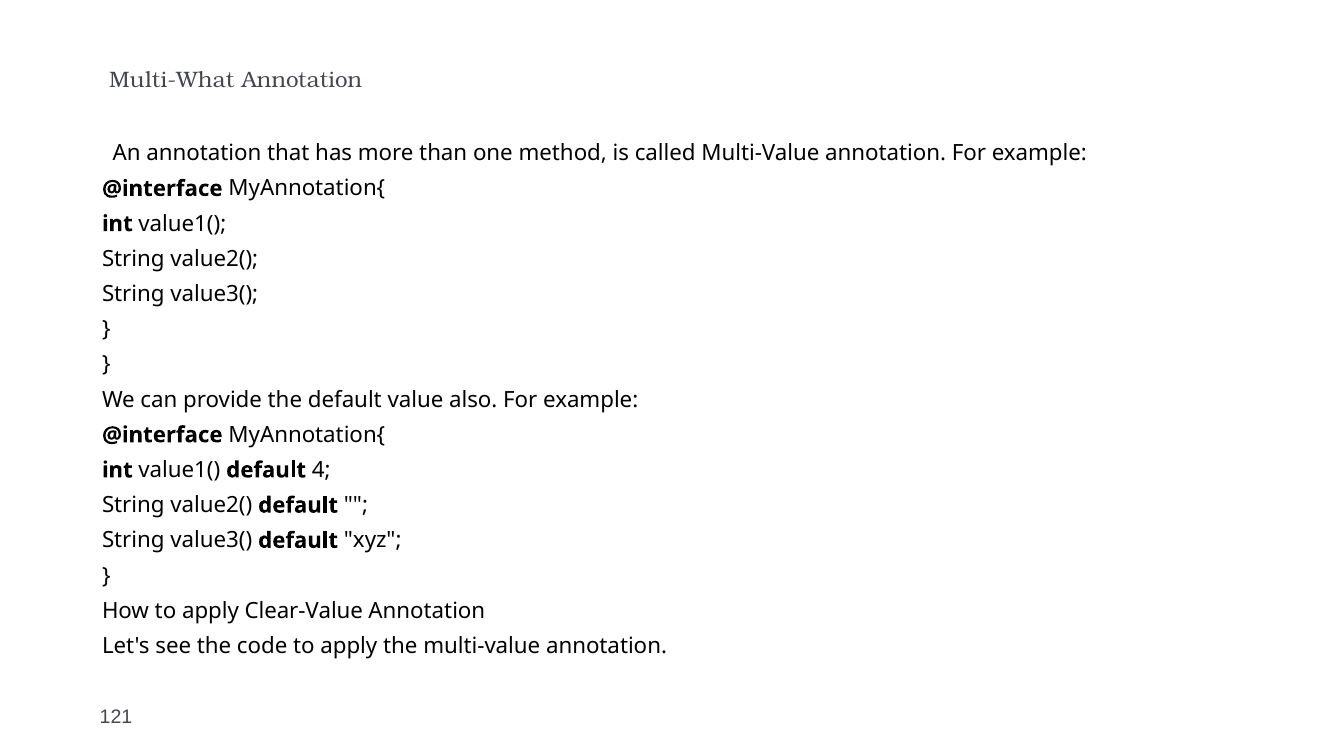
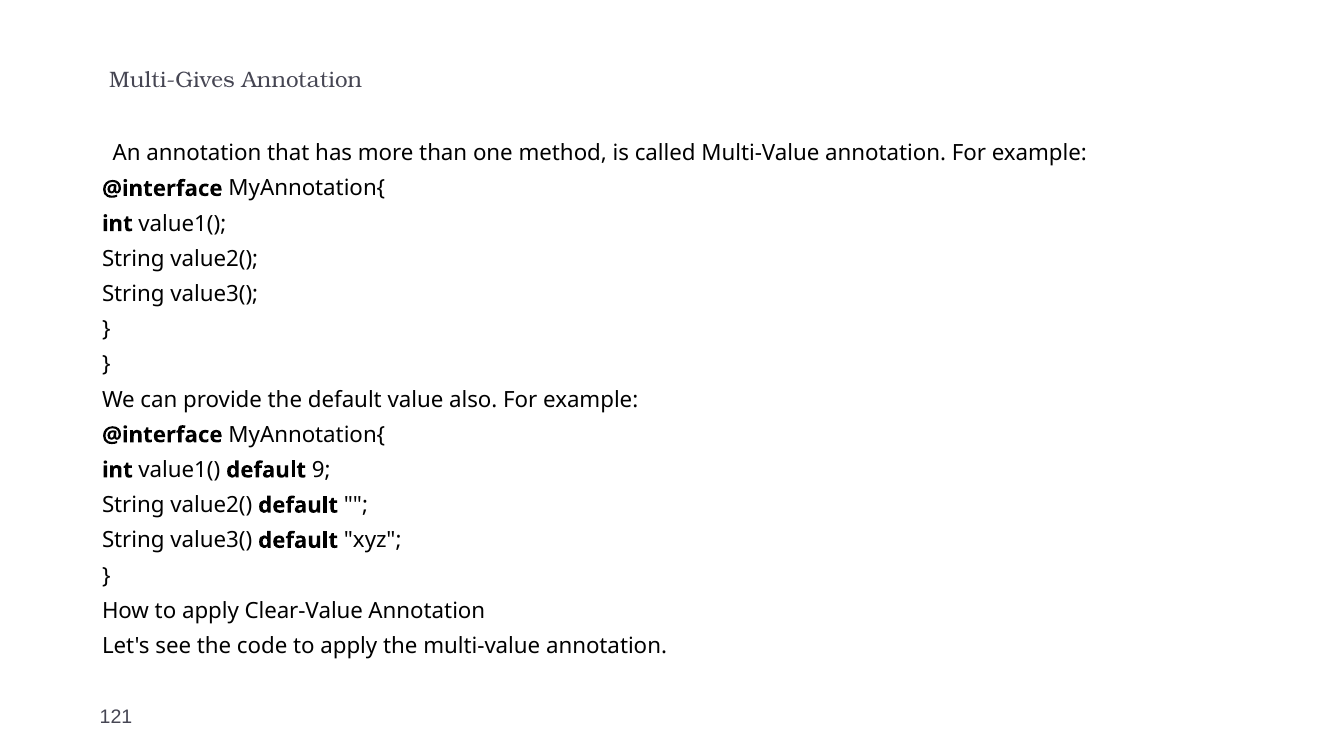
Multi-What: Multi-What -> Multi-Gives (172, 81)
4: 4 -> 9 (321, 470)
